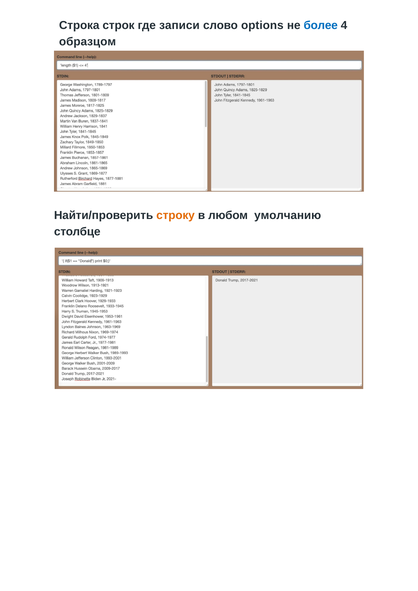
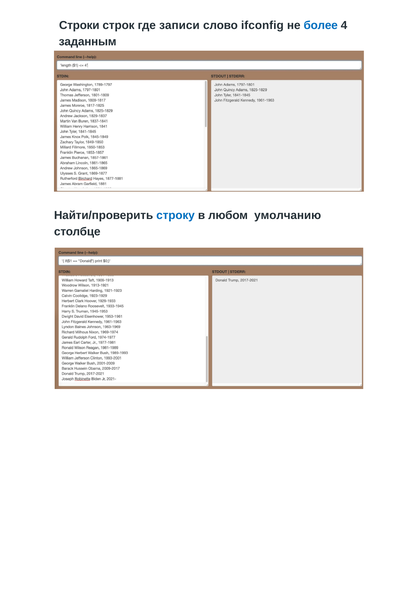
Строка: Строка -> Строки (79, 25)
options: options -> ifconfig (262, 25)
образцом: образцом -> заданным (88, 42)
строку colour: orange -> blue (176, 215)
